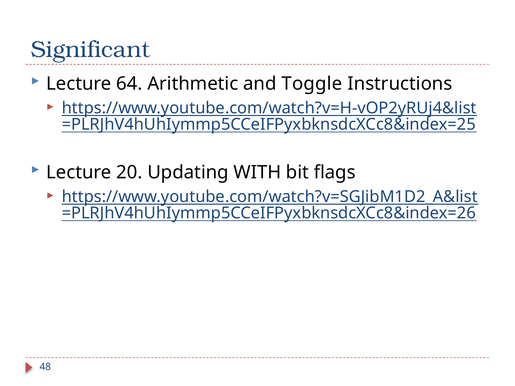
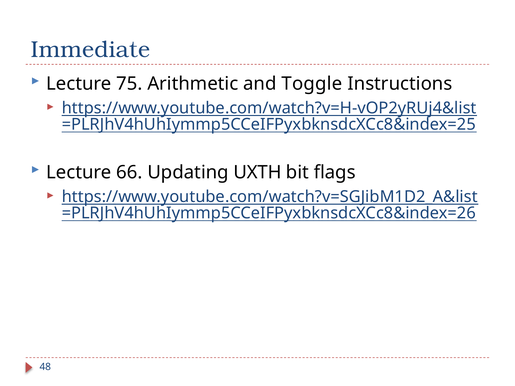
Significant: Significant -> Immediate (90, 50)
64: 64 -> 75 (129, 84)
20: 20 -> 66 (129, 172)
WITH: WITH -> UXTH (257, 172)
